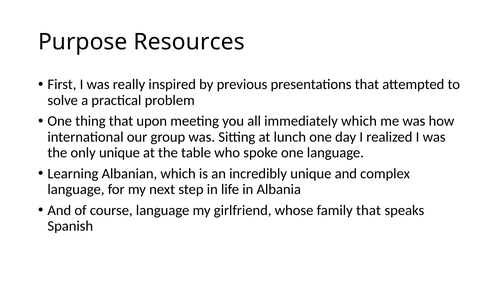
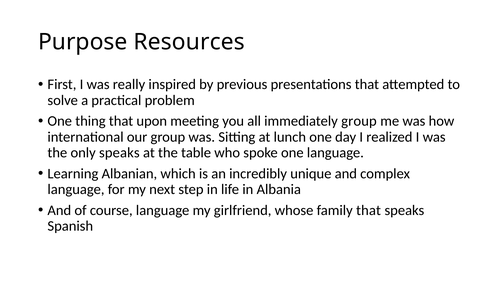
immediately which: which -> group (359, 121)
only unique: unique -> speaks (119, 153)
